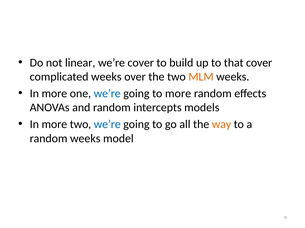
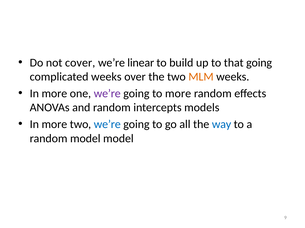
linear: linear -> cover (80, 63)
we’re cover: cover -> linear (141, 63)
that cover: cover -> going (259, 63)
we’re colour: blue -> purple (107, 94)
way colour: orange -> blue (222, 125)
random weeks: weeks -> model (85, 139)
